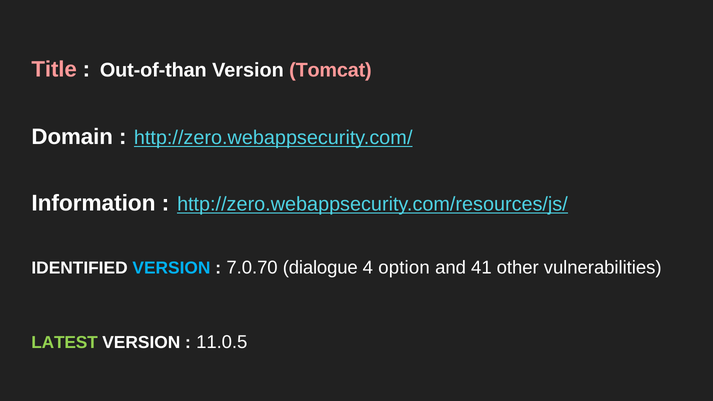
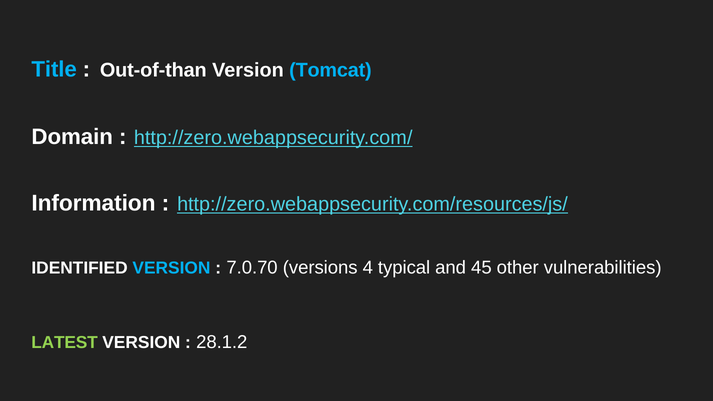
Title colour: pink -> light blue (54, 69)
Tomcat colour: pink -> light blue (330, 70)
dialogue: dialogue -> versions (320, 268)
option: option -> typical (404, 268)
41: 41 -> 45 (481, 268)
11.0.5: 11.0.5 -> 28.1.2 (222, 342)
